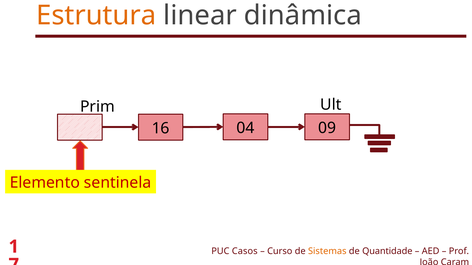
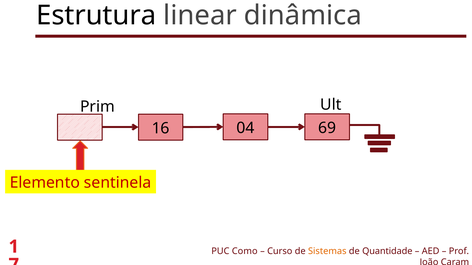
Estrutura colour: orange -> black (96, 15)
09: 09 -> 69 (327, 128)
Casos: Casos -> Como (245, 252)
